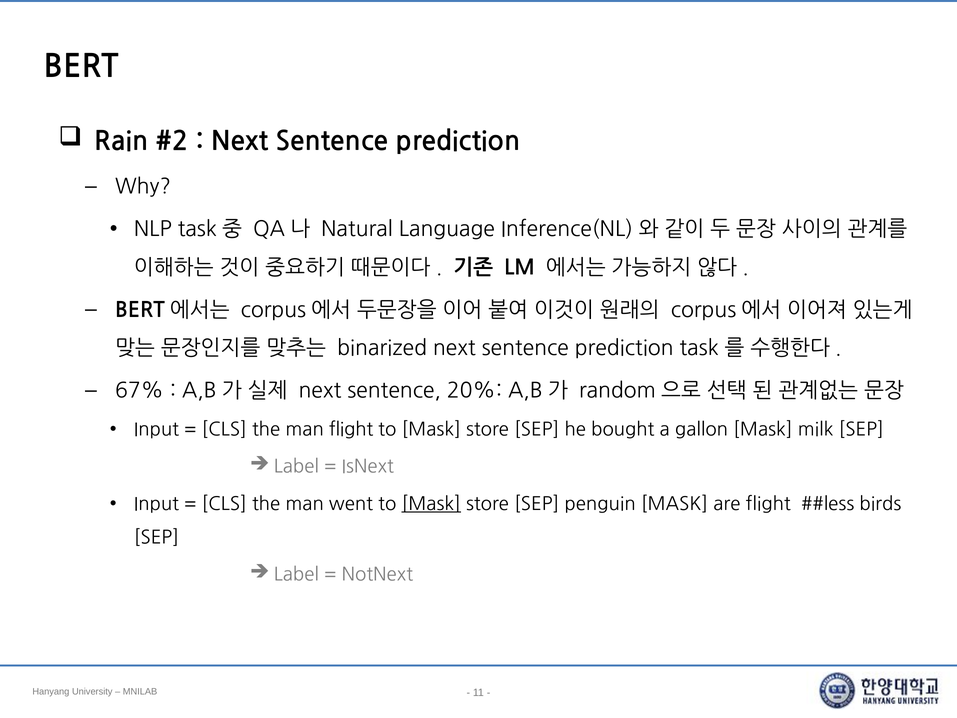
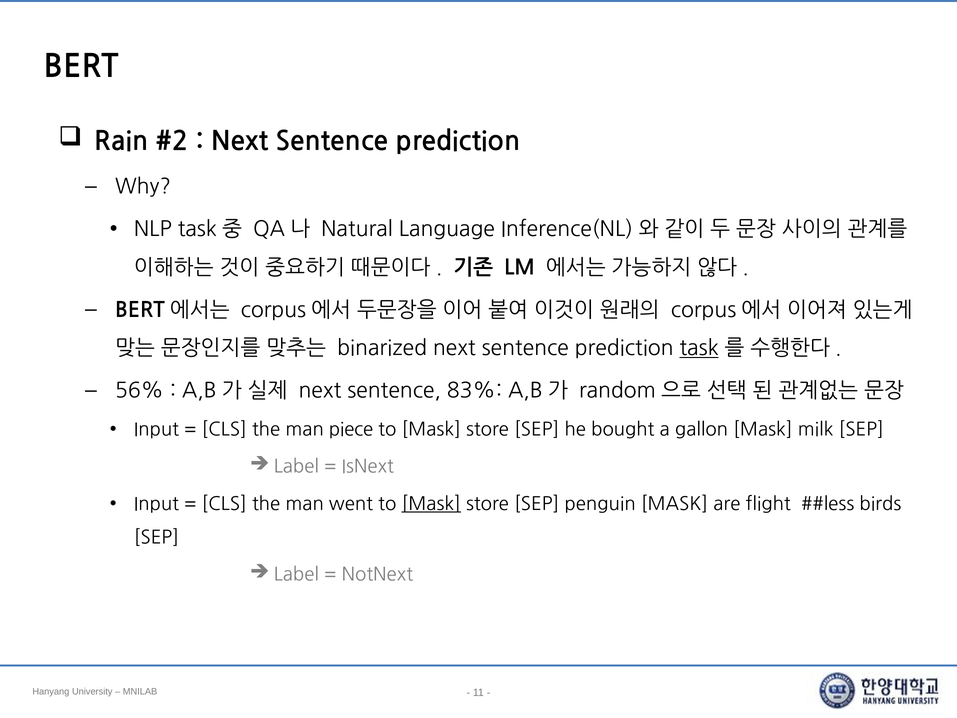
task underline: none -> present (699, 348)
67%: 67% -> 56% (139, 391)
20%: 20% -> 83% (474, 391)
man flight: flight -> piece (351, 429)
